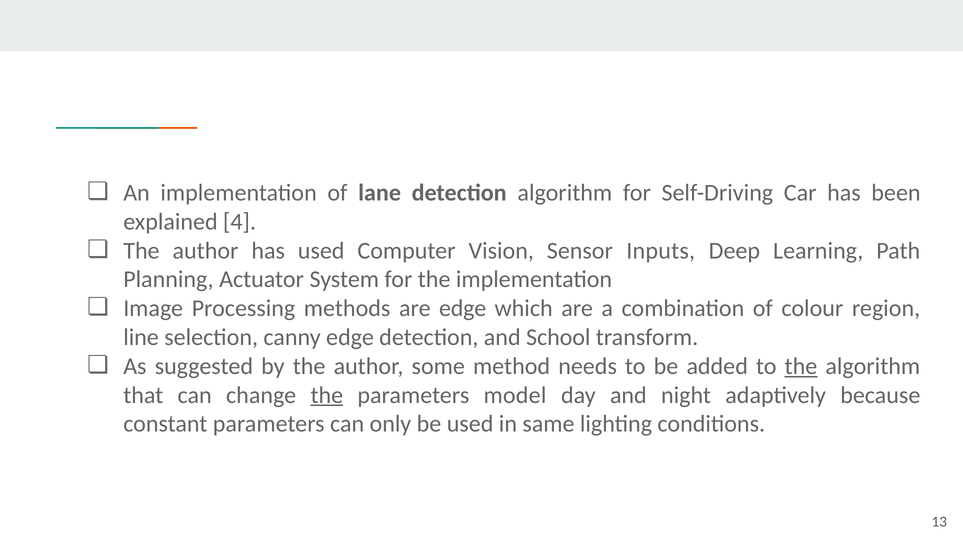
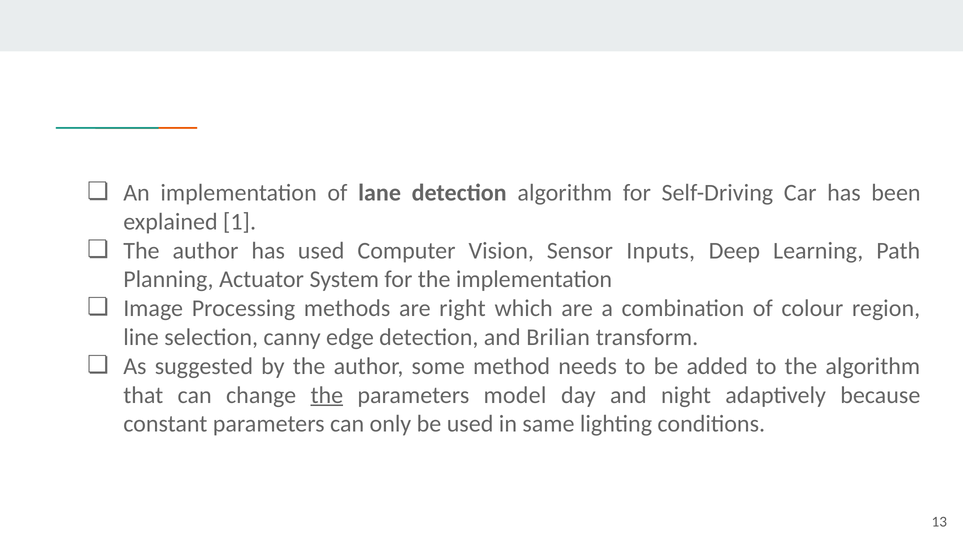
4: 4 -> 1 (240, 222)
are edge: edge -> right (462, 308)
School: School -> Brilian (558, 337)
the underline: present -> none (801, 366)
